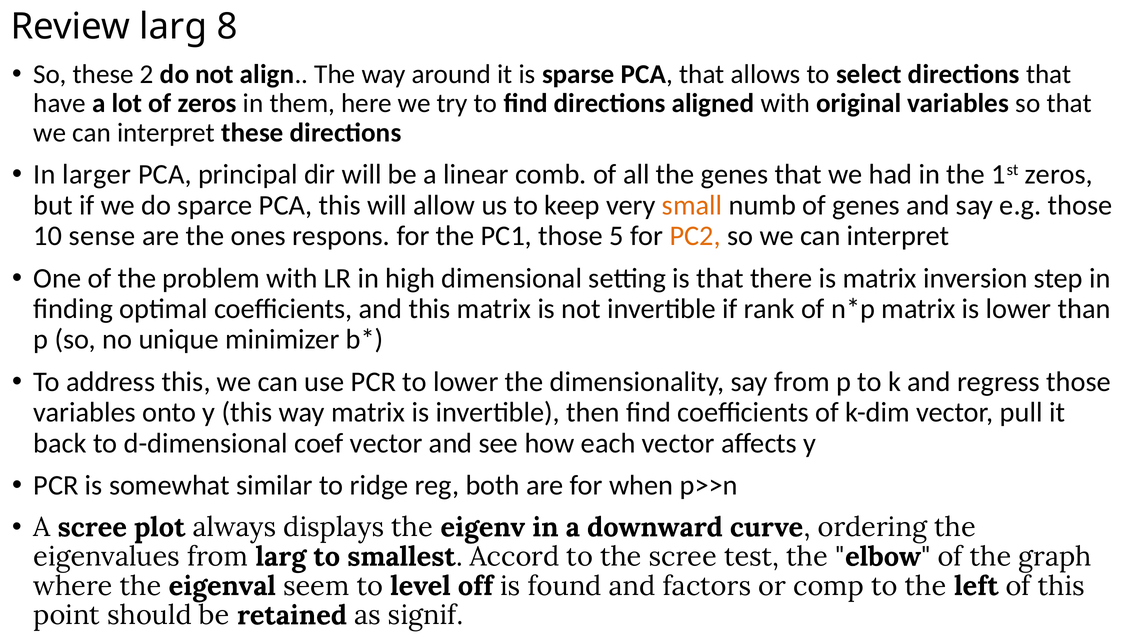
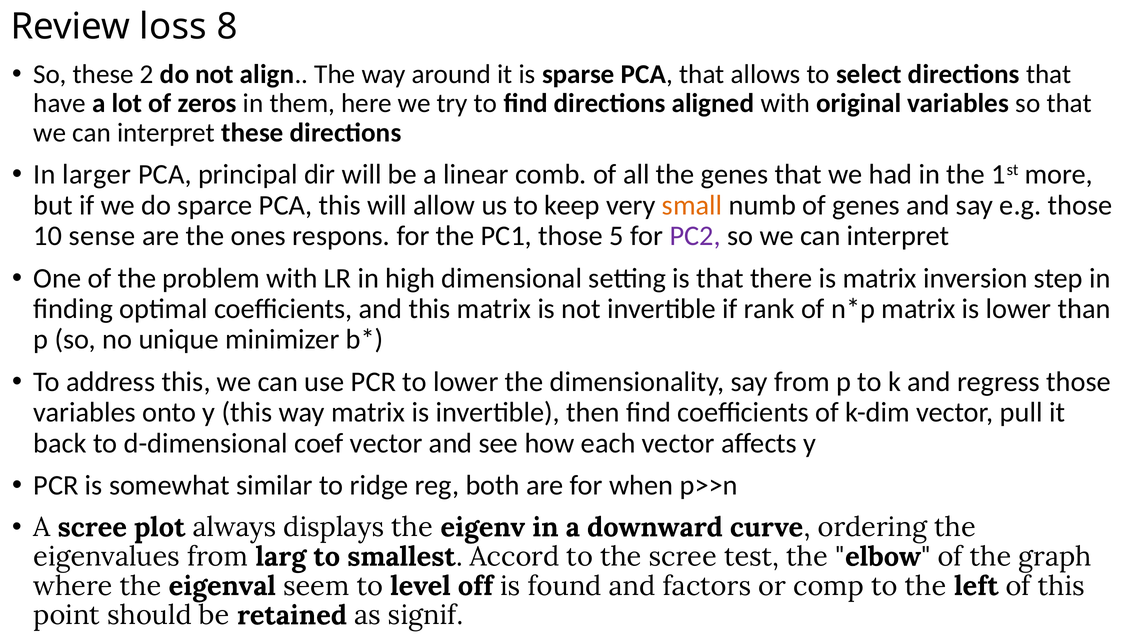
Review larg: larg -> loss (173, 27)
1st zeros: zeros -> more (1059, 175)
PC2 colour: orange -> purple (695, 236)
